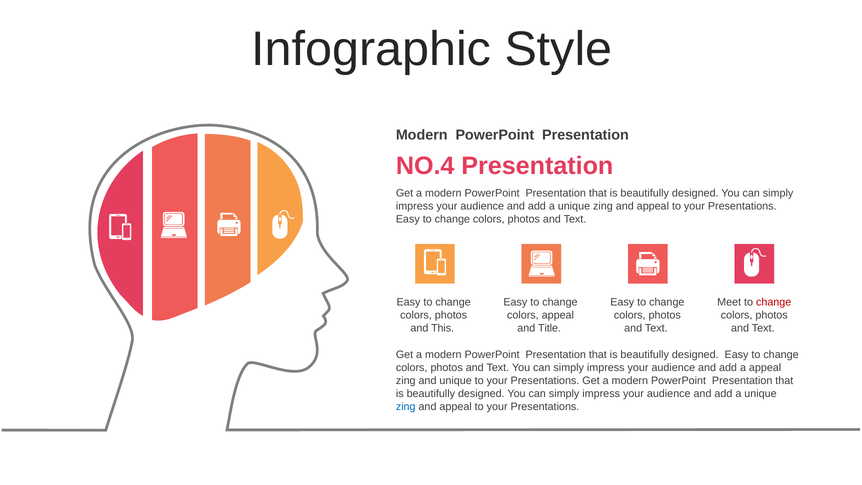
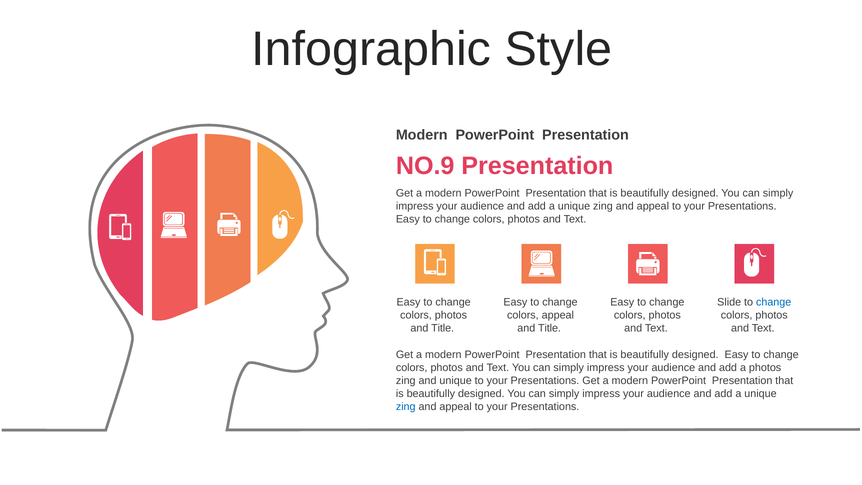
NO.4: NO.4 -> NO.9 (425, 166)
Meet: Meet -> Slide (729, 302)
change colour: red -> blue (774, 302)
This: This -> Title (443, 328)
a appeal: appeal -> photos (765, 368)
